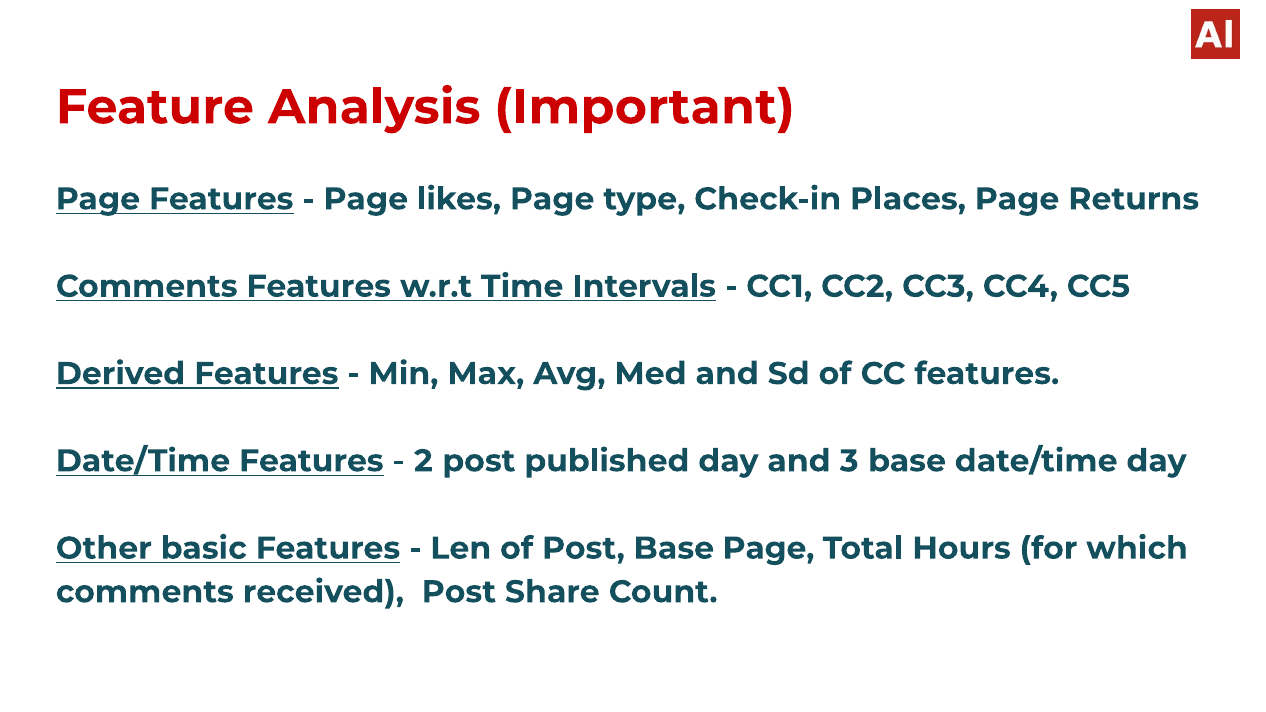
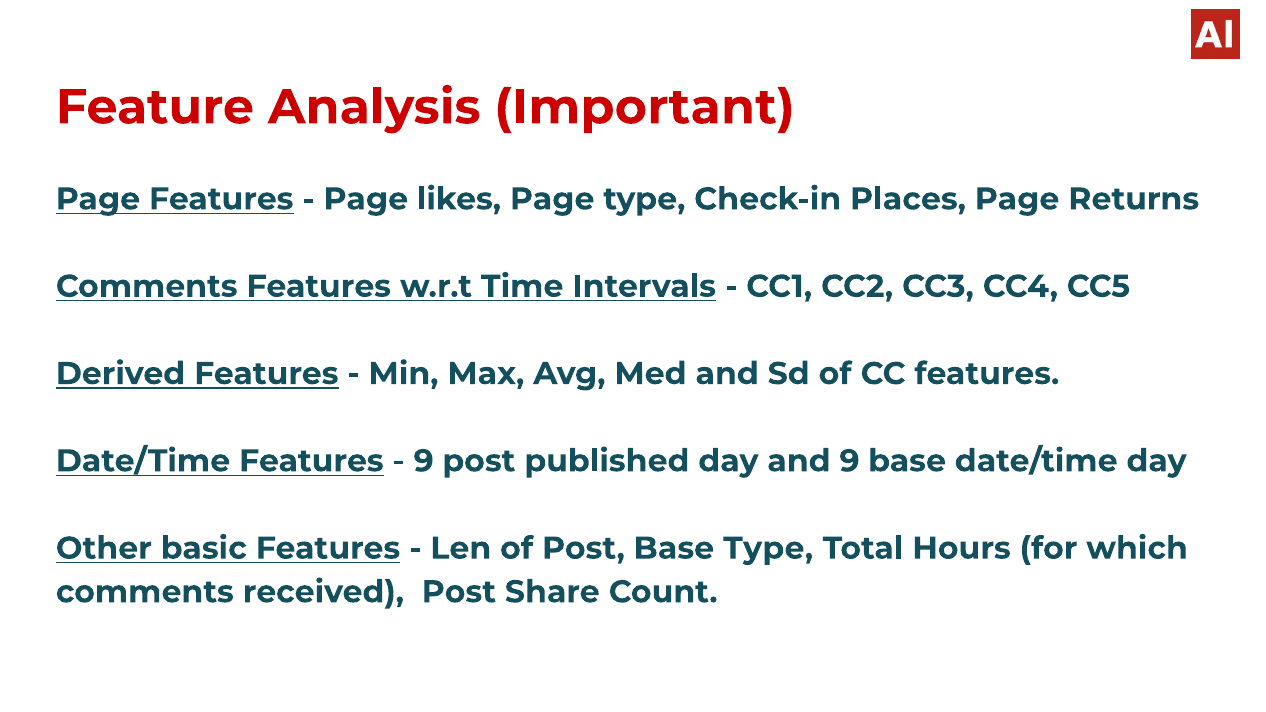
2: 2 -> 9 (424, 461)
and 3: 3 -> 9 (849, 461)
Base Page: Page -> Type (768, 548)
